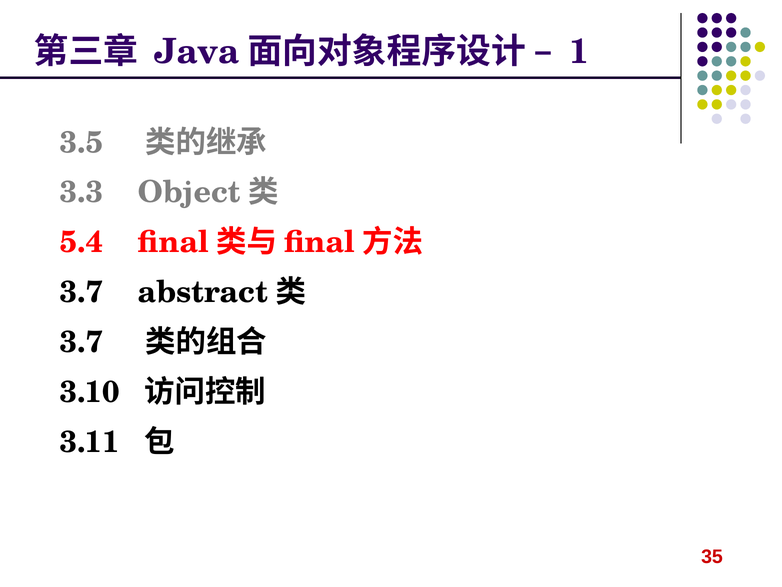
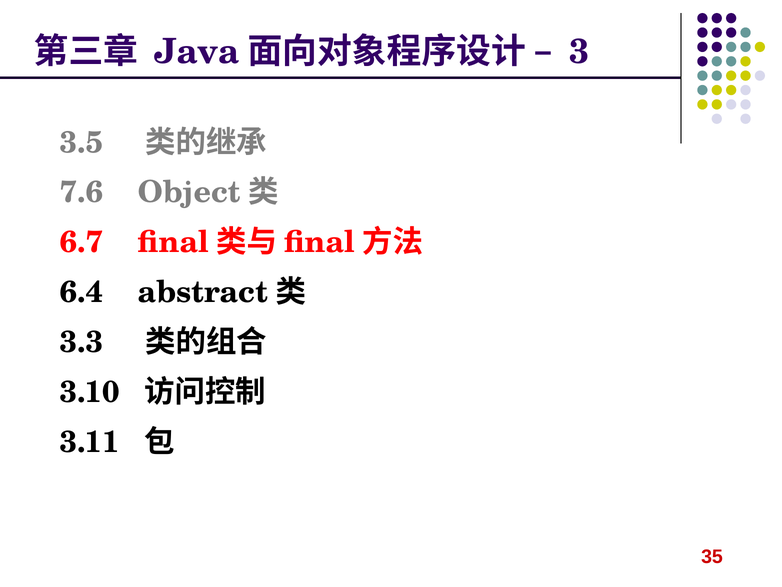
1: 1 -> 3 (579, 52)
3.3: 3.3 -> 7.6 (82, 192)
5.4: 5.4 -> 6.7 (82, 242)
3.7: 3.7 -> 6.4 (82, 292)
3.7: 3.7 -> 3.3 (82, 342)
